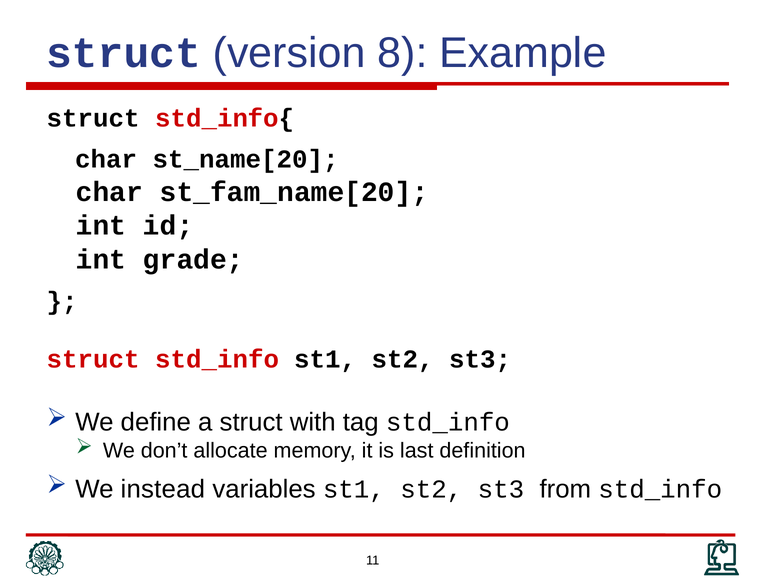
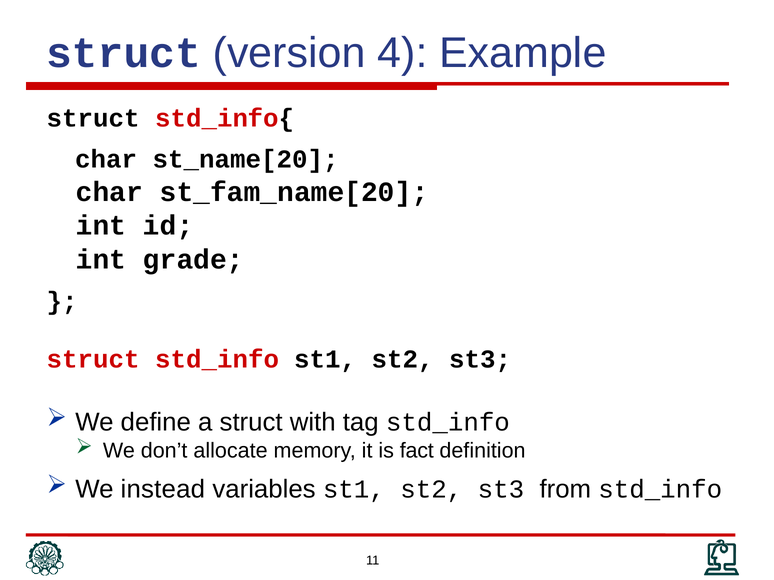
8: 8 -> 4 (402, 53)
last: last -> fact (417, 451)
